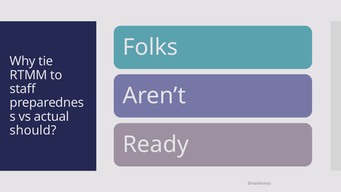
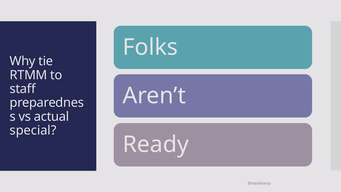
should: should -> special (33, 130)
